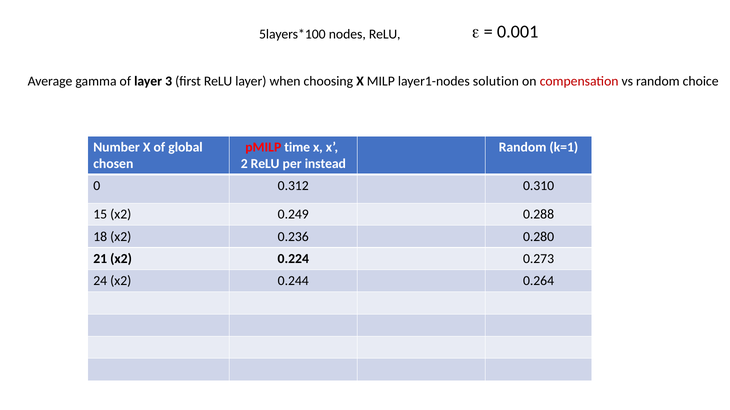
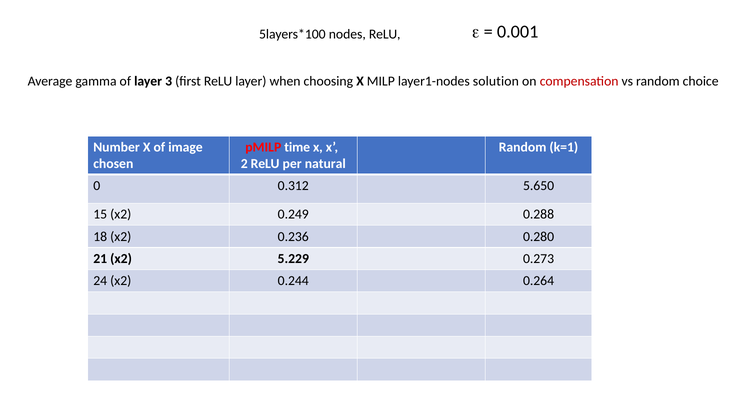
global: global -> image (186, 147)
instead: instead -> natural (325, 164)
0.310: 0.310 -> 5.650 (539, 186)
0.224: 0.224 -> 5.229 (293, 259)
